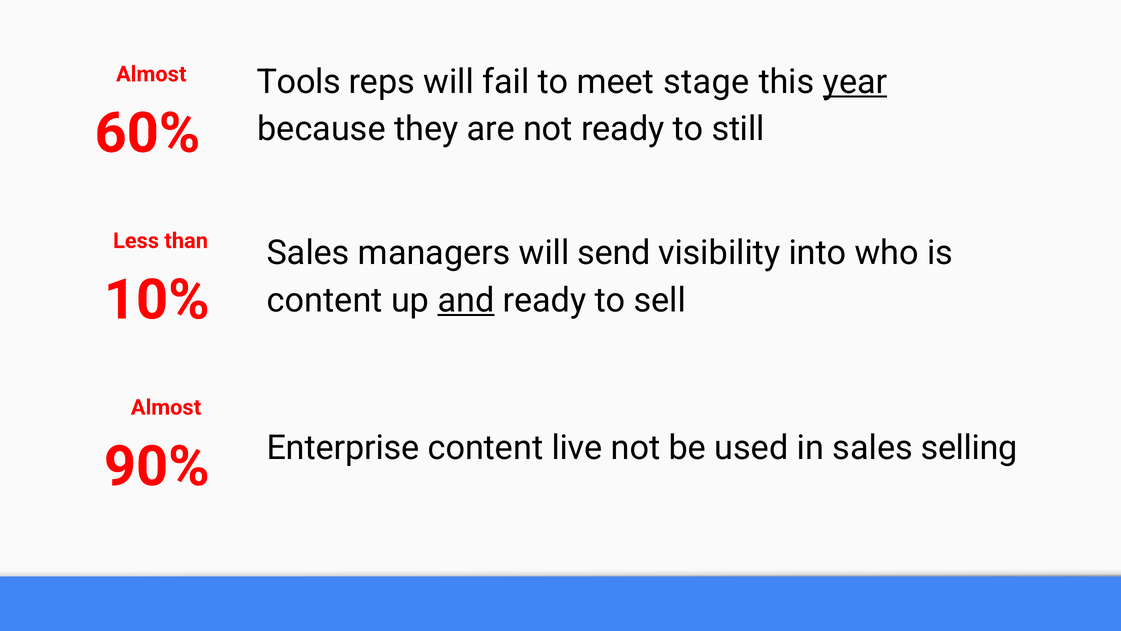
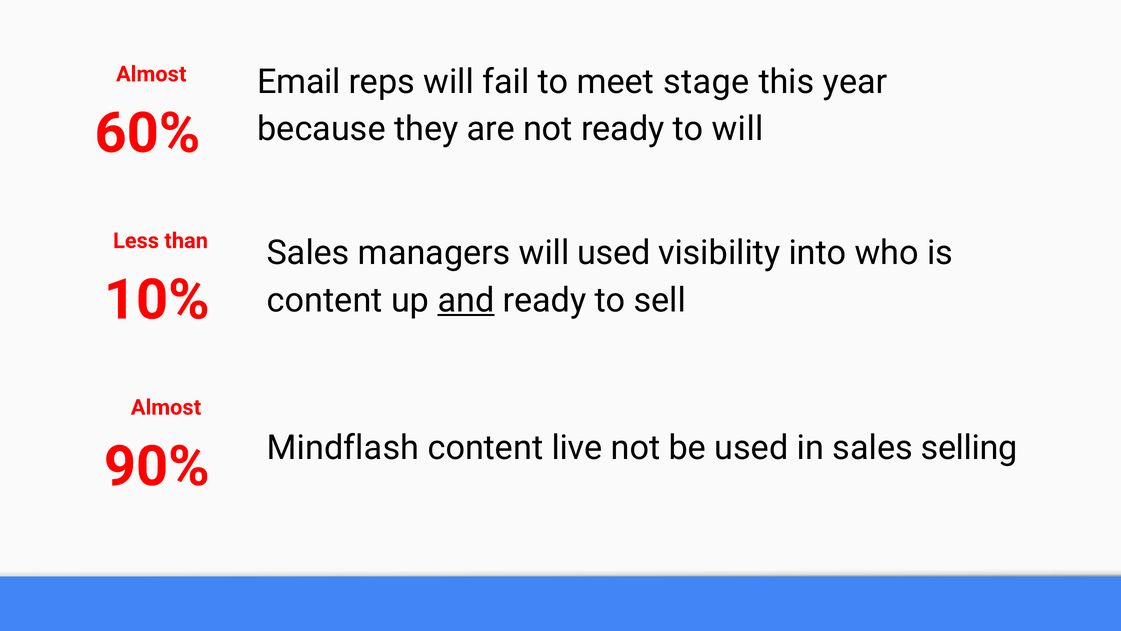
Tools: Tools -> Email (299, 82)
year underline: present -> none (855, 82)
to still: still -> will (738, 129)
will send: send -> used (614, 253)
Enterprise: Enterprise -> Mindflash (343, 448)
